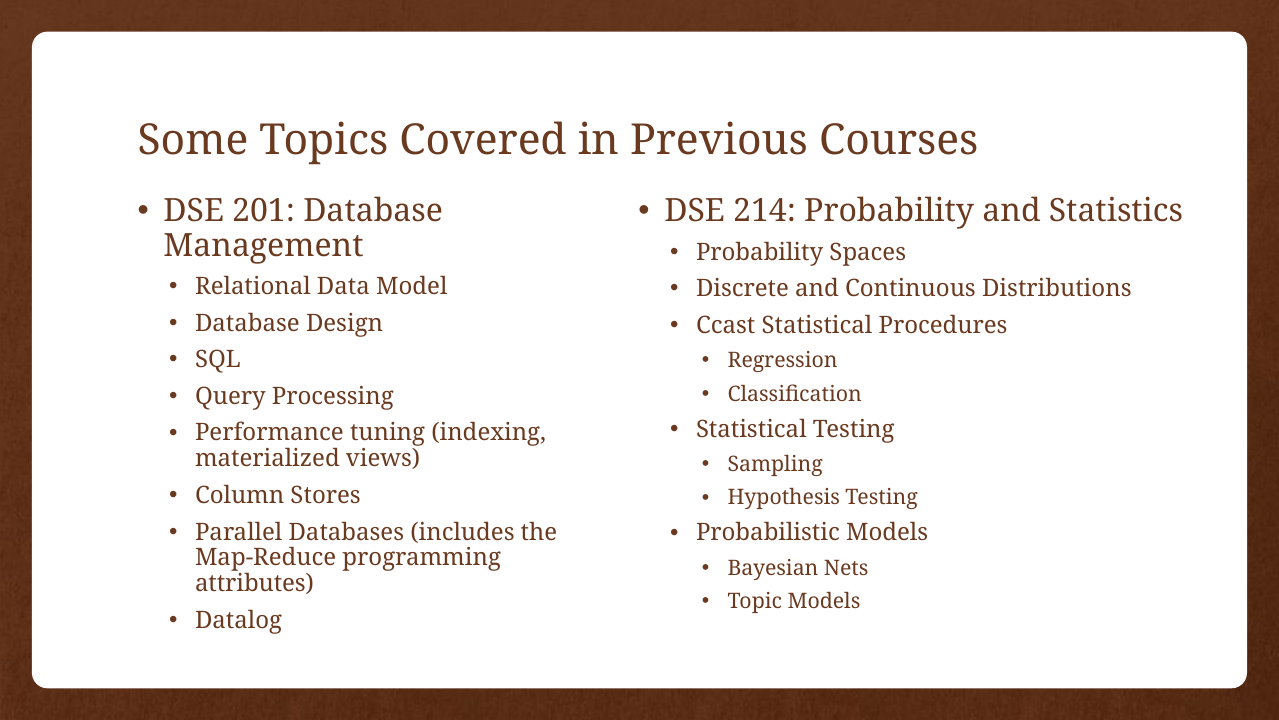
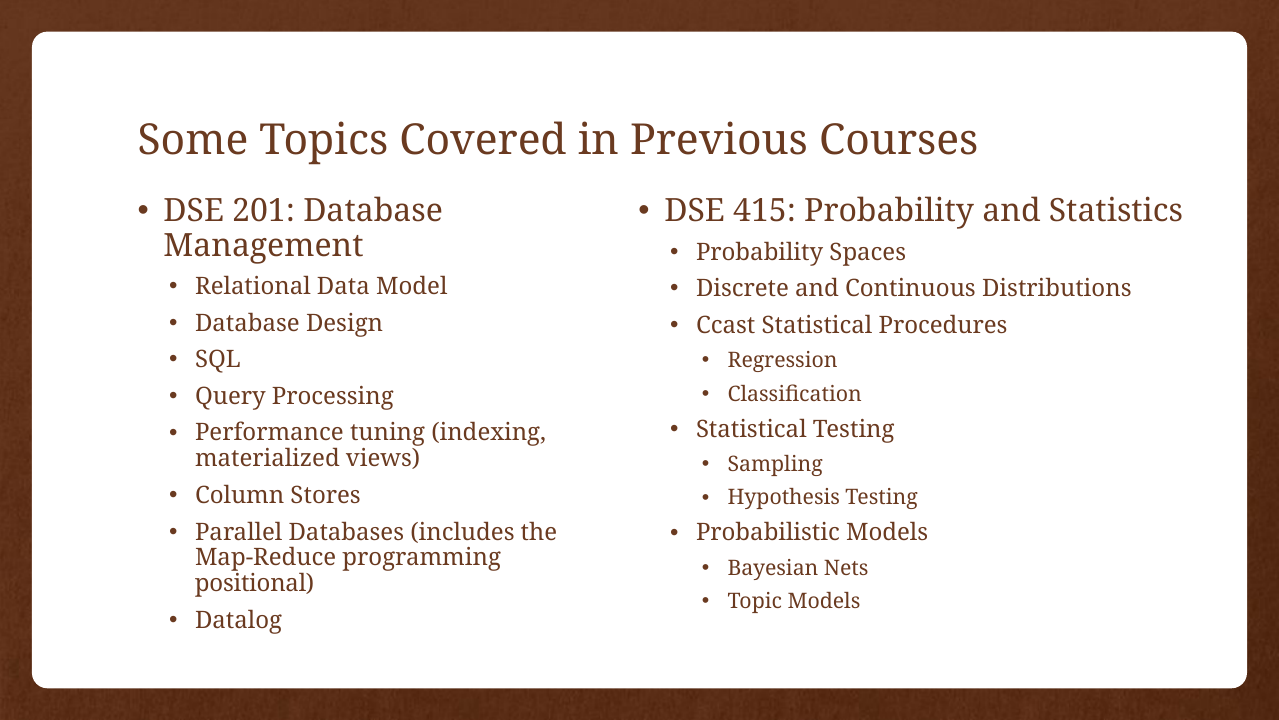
214: 214 -> 415 (765, 211)
attributes: attributes -> positional (255, 584)
